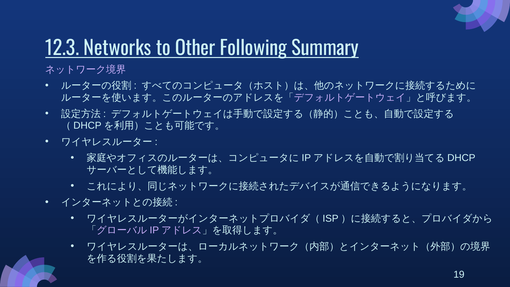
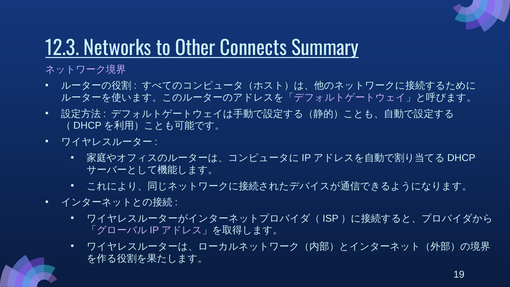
Following: Following -> Connects (253, 49)
